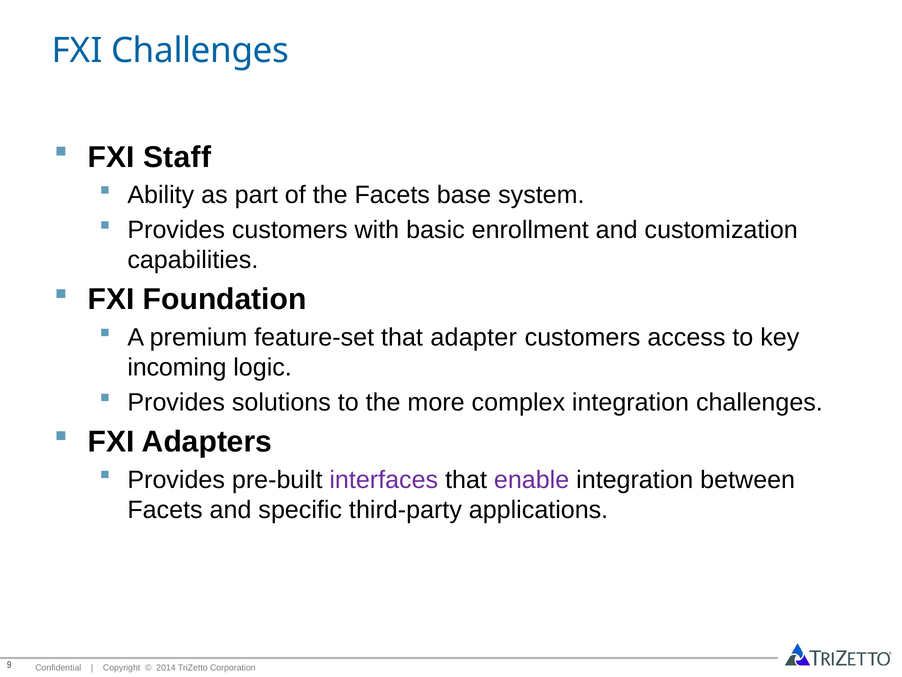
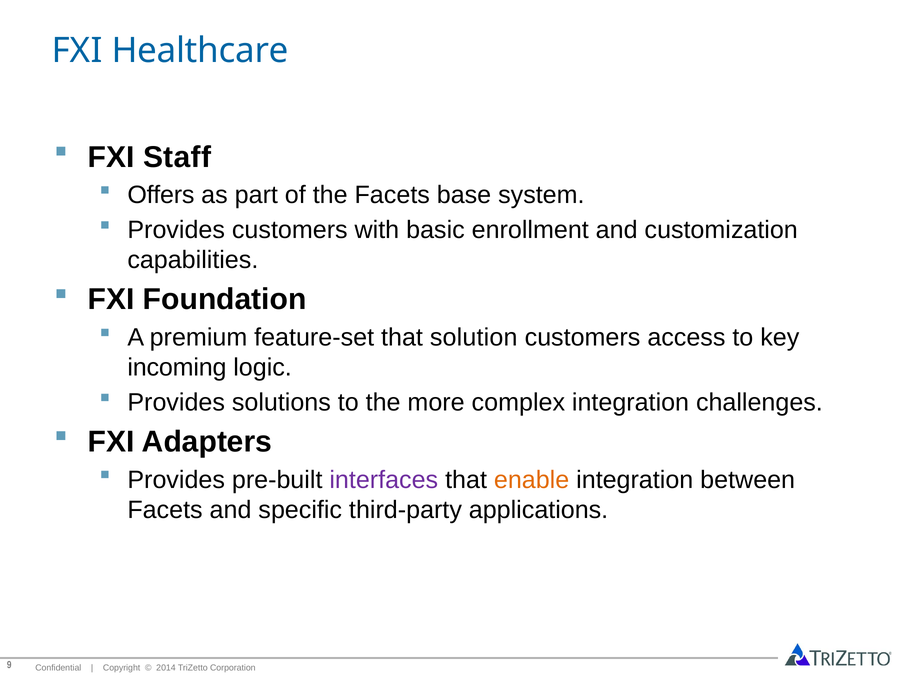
FXI Challenges: Challenges -> Healthcare (200, 51)
Ability: Ability -> Offers (161, 195)
adapter: adapter -> solution (474, 337)
enable colour: purple -> orange (532, 479)
